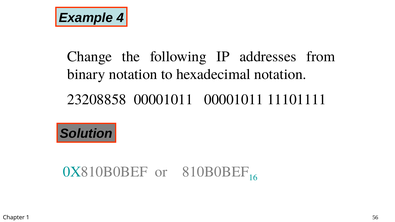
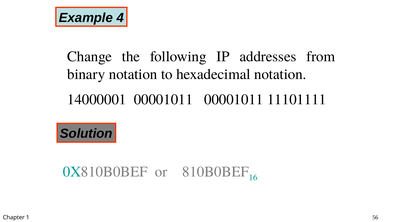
23208858: 23208858 -> 14000001 (97, 99)
